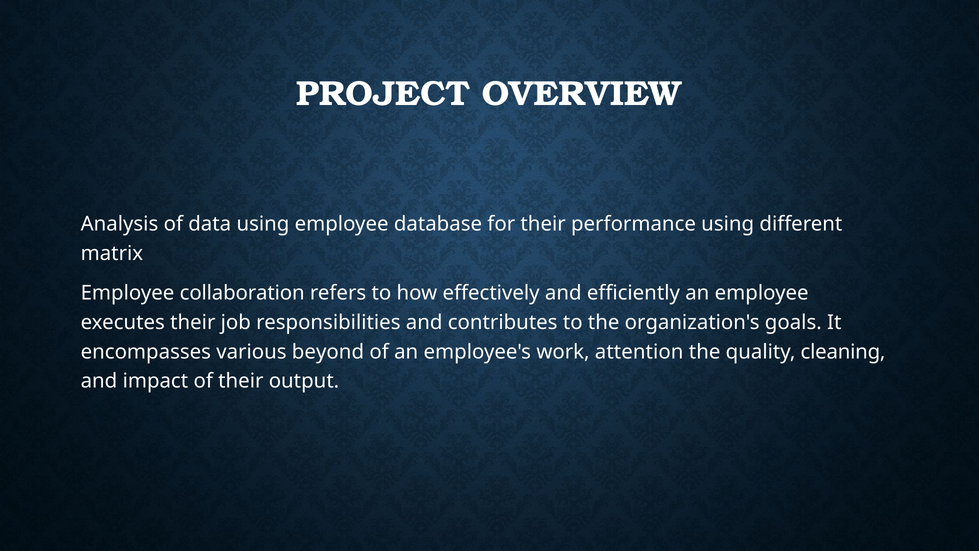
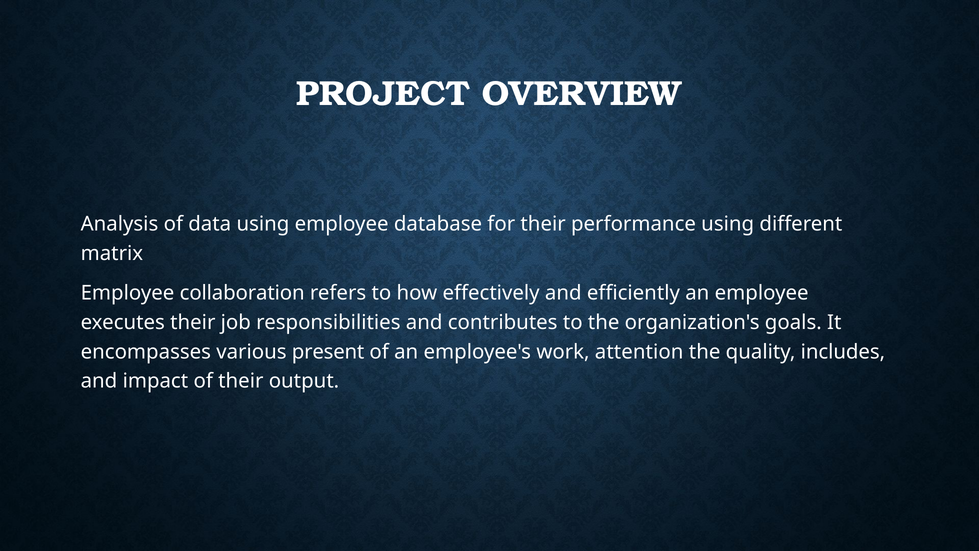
beyond: beyond -> present (328, 352)
cleaning: cleaning -> includes (843, 352)
